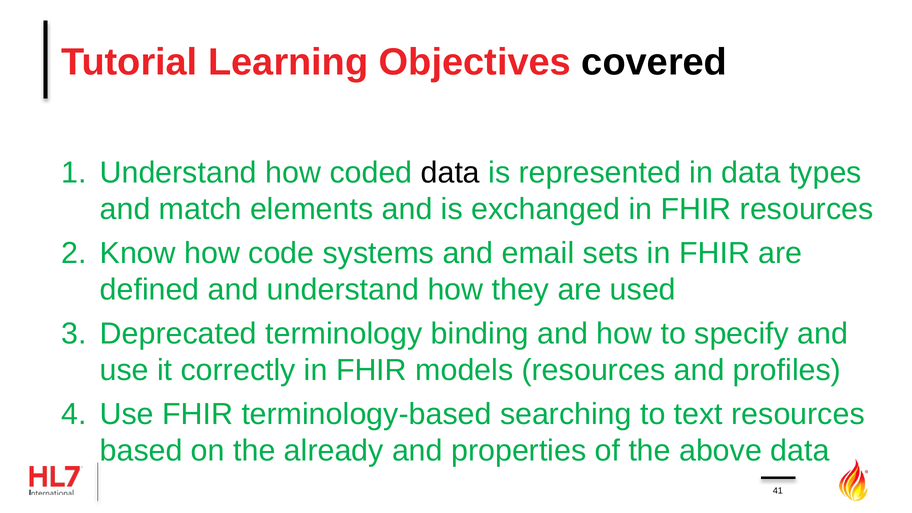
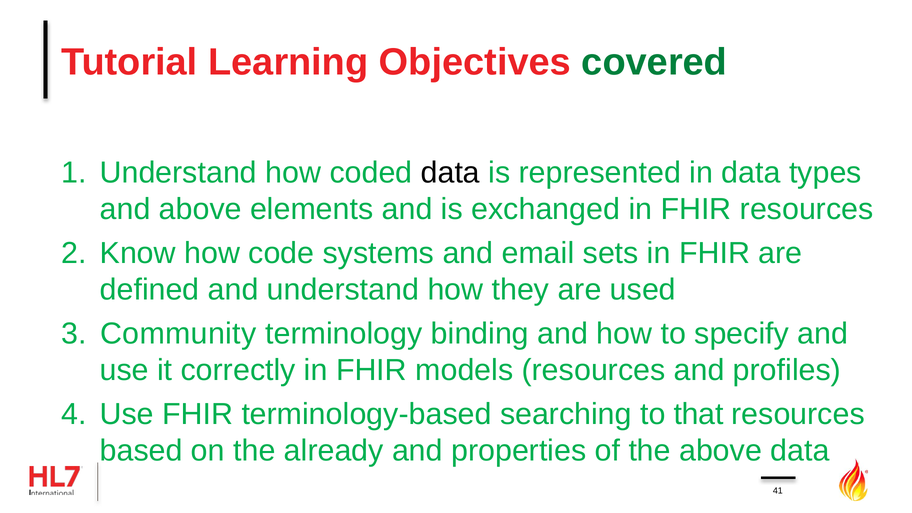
covered colour: black -> green (654, 62)
and match: match -> above (200, 209)
Deprecated: Deprecated -> Community (178, 334)
text: text -> that (699, 414)
